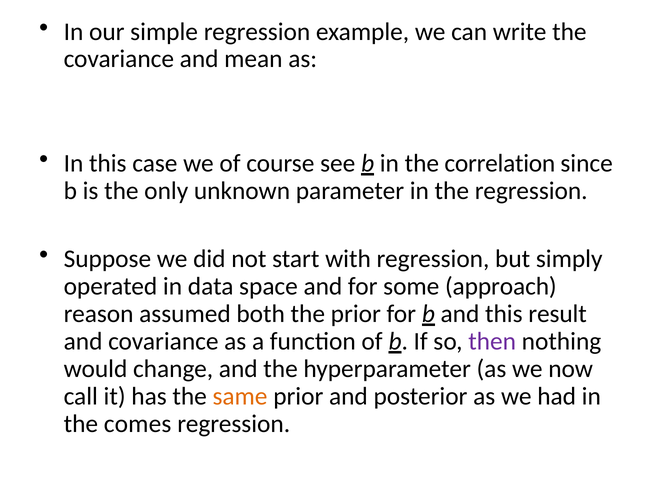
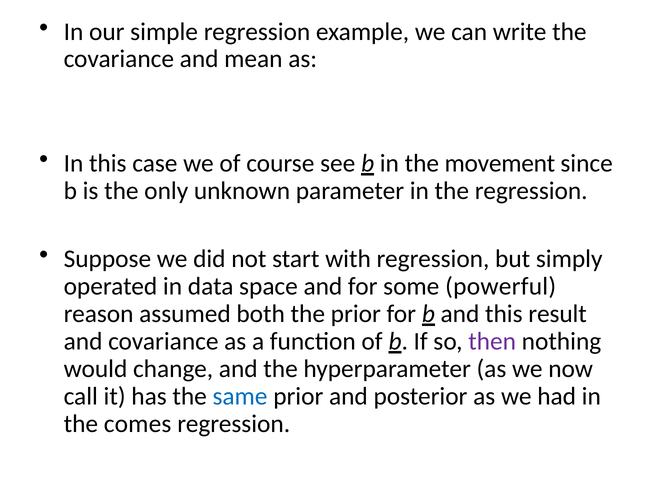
correlation: correlation -> movement (500, 163)
approach: approach -> powerful (501, 286)
same colour: orange -> blue (240, 396)
